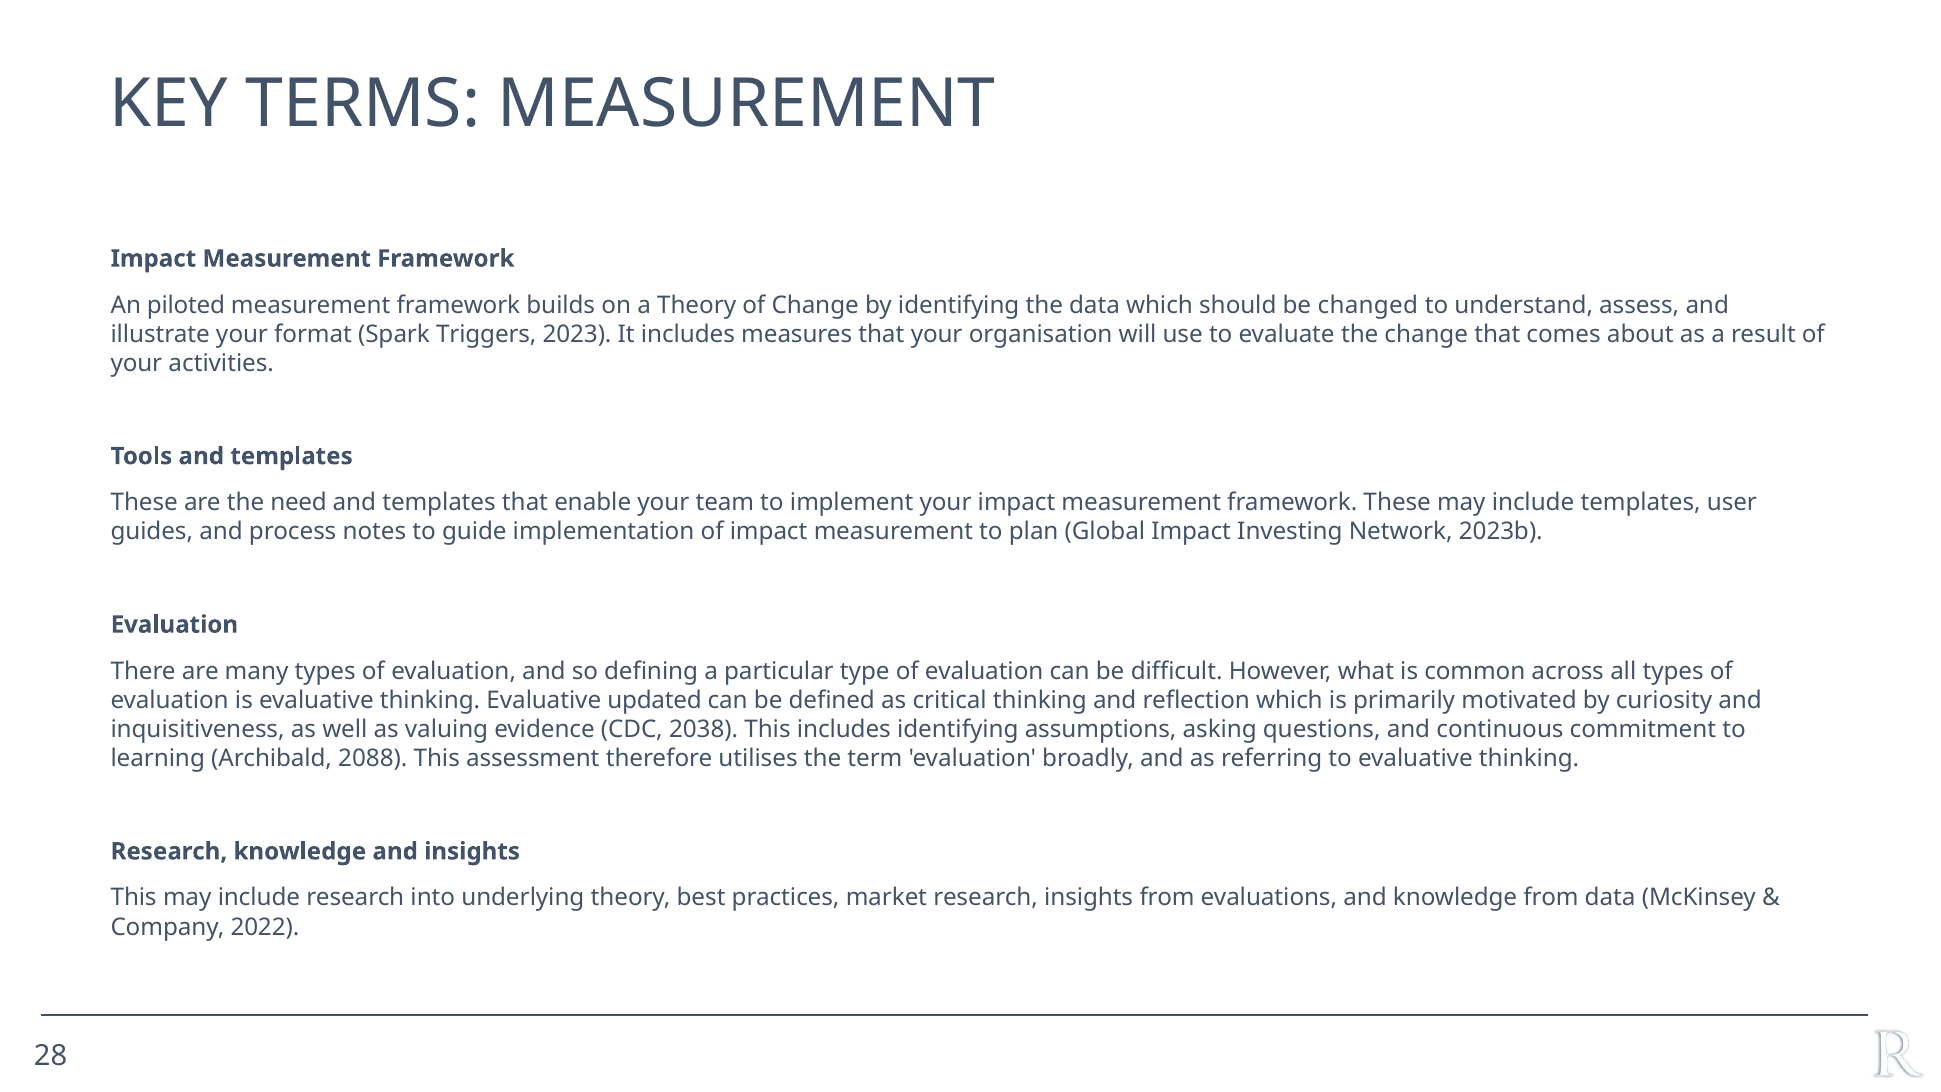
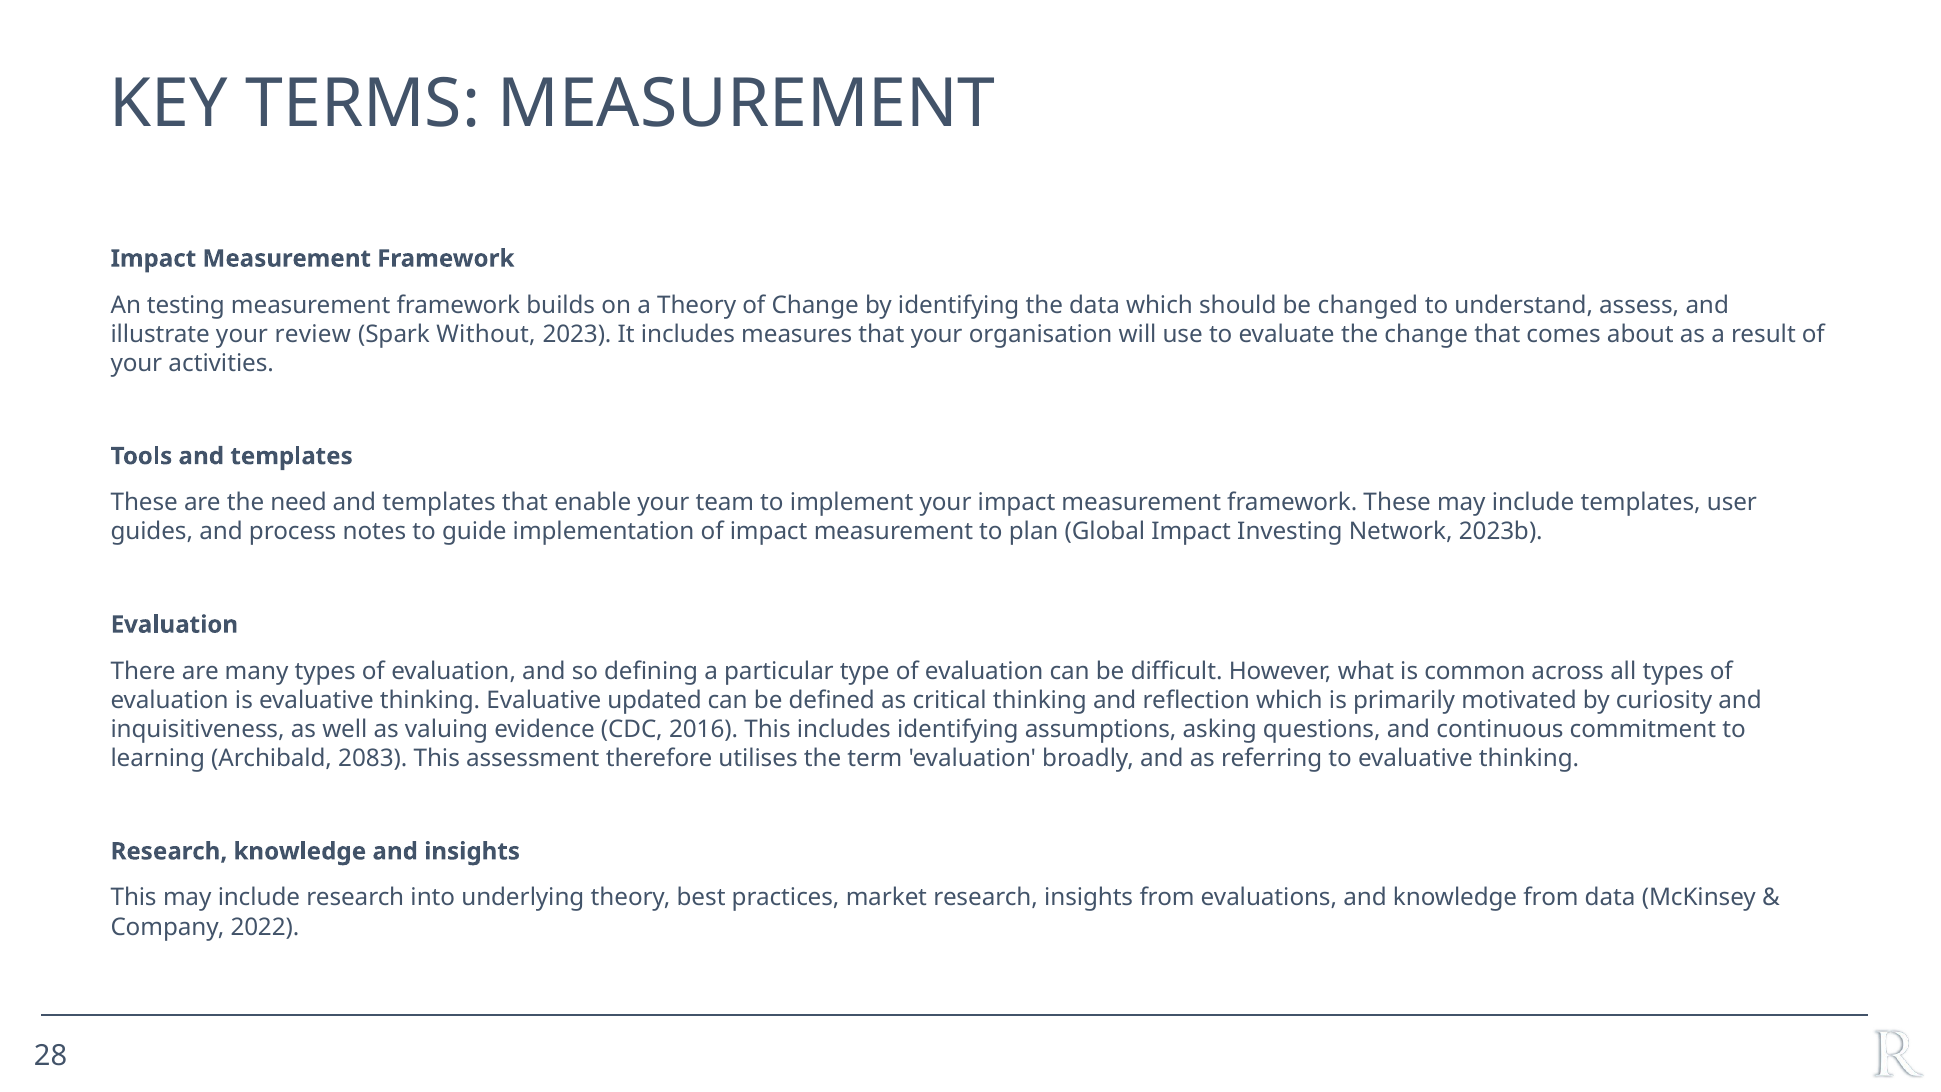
piloted: piloted -> testing (186, 305)
format: format -> review (313, 334)
Triggers: Triggers -> Without (486, 334)
2038: 2038 -> 2016 (704, 729)
2088: 2088 -> 2083 (373, 758)
